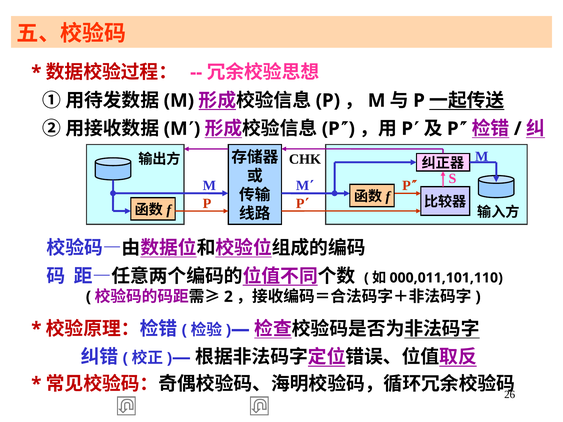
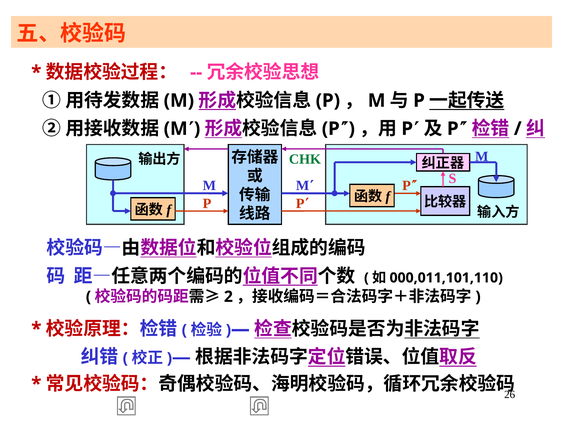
CHK colour: black -> green (305, 159)
